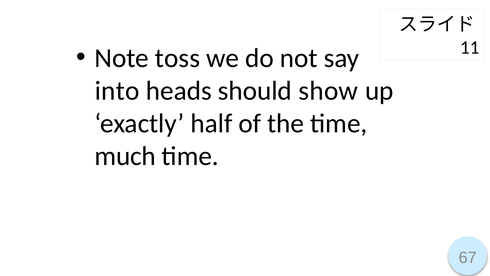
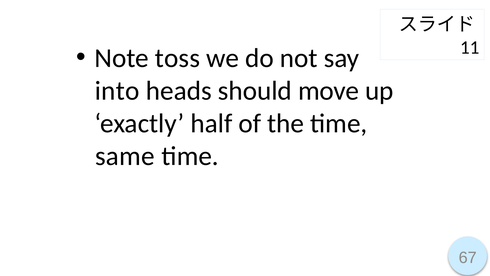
show: show -> move (329, 91)
much: much -> same (125, 156)
